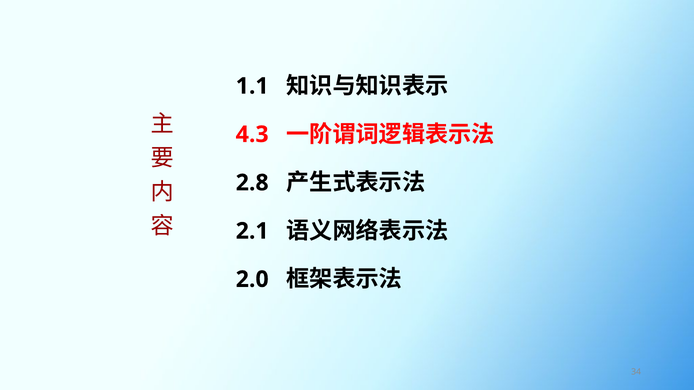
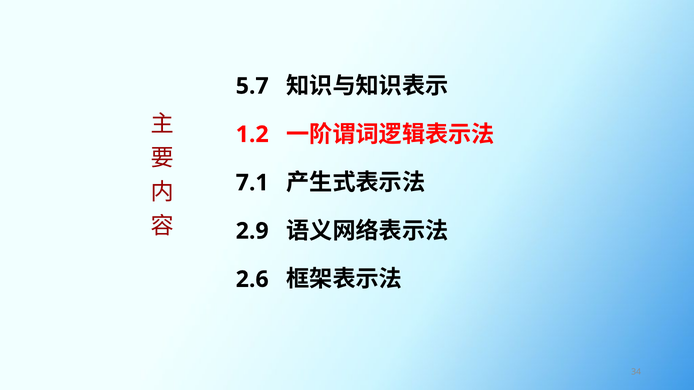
1.1: 1.1 -> 5.7 (252, 86)
4.3: 4.3 -> 1.2 (252, 135)
2.8: 2.8 -> 7.1 (252, 183)
2.1: 2.1 -> 2.9 (252, 231)
2.0: 2.0 -> 2.6 (252, 280)
